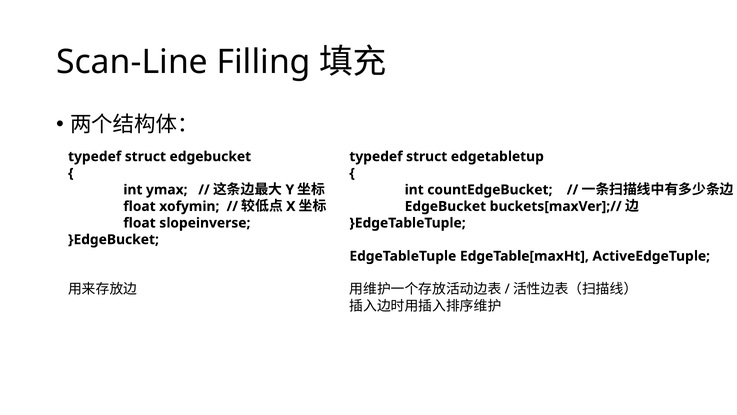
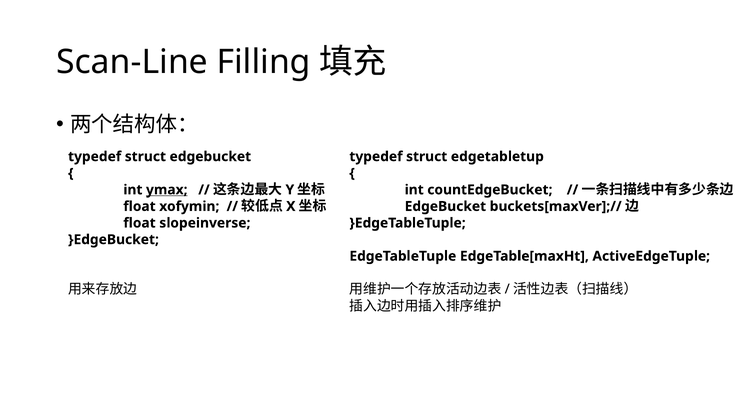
ymax underline: none -> present (167, 190)
